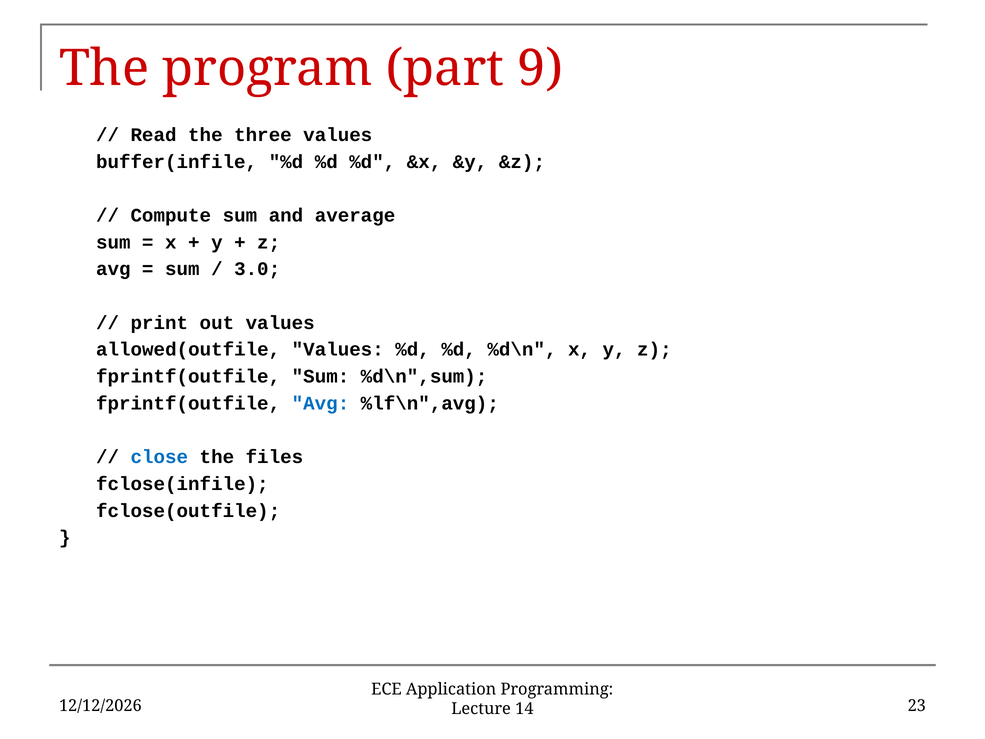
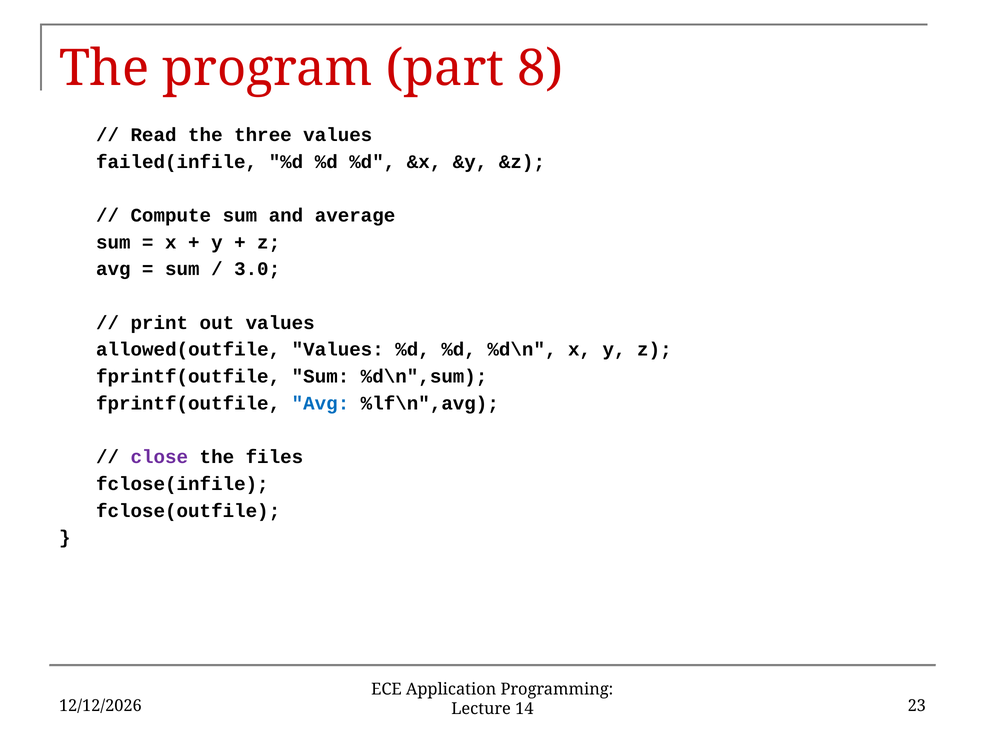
9: 9 -> 8 (540, 68)
buffer(infile: buffer(infile -> failed(infile (177, 162)
close colour: blue -> purple (159, 457)
